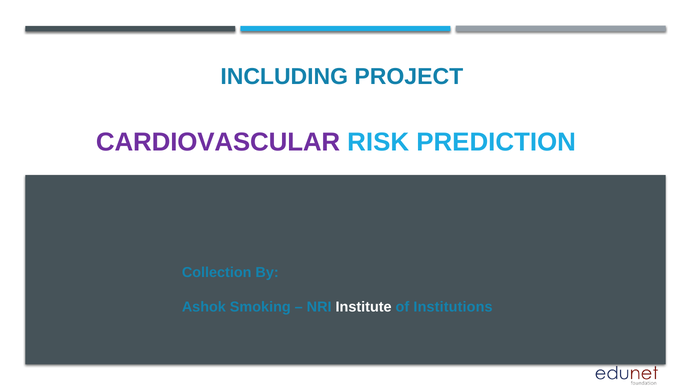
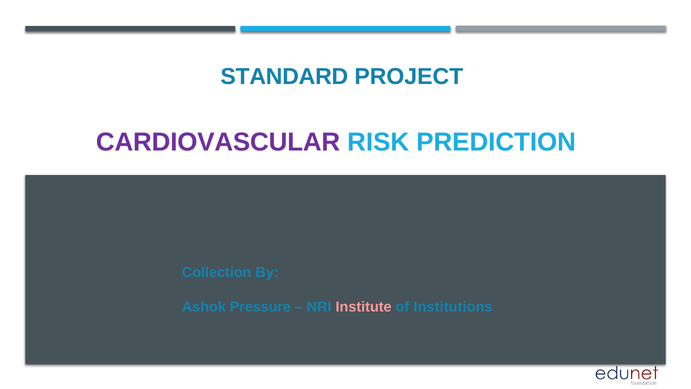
INCLUDING: INCLUDING -> STANDARD (284, 77)
Smoking: Smoking -> Pressure (260, 307)
Institute colour: white -> pink (364, 307)
